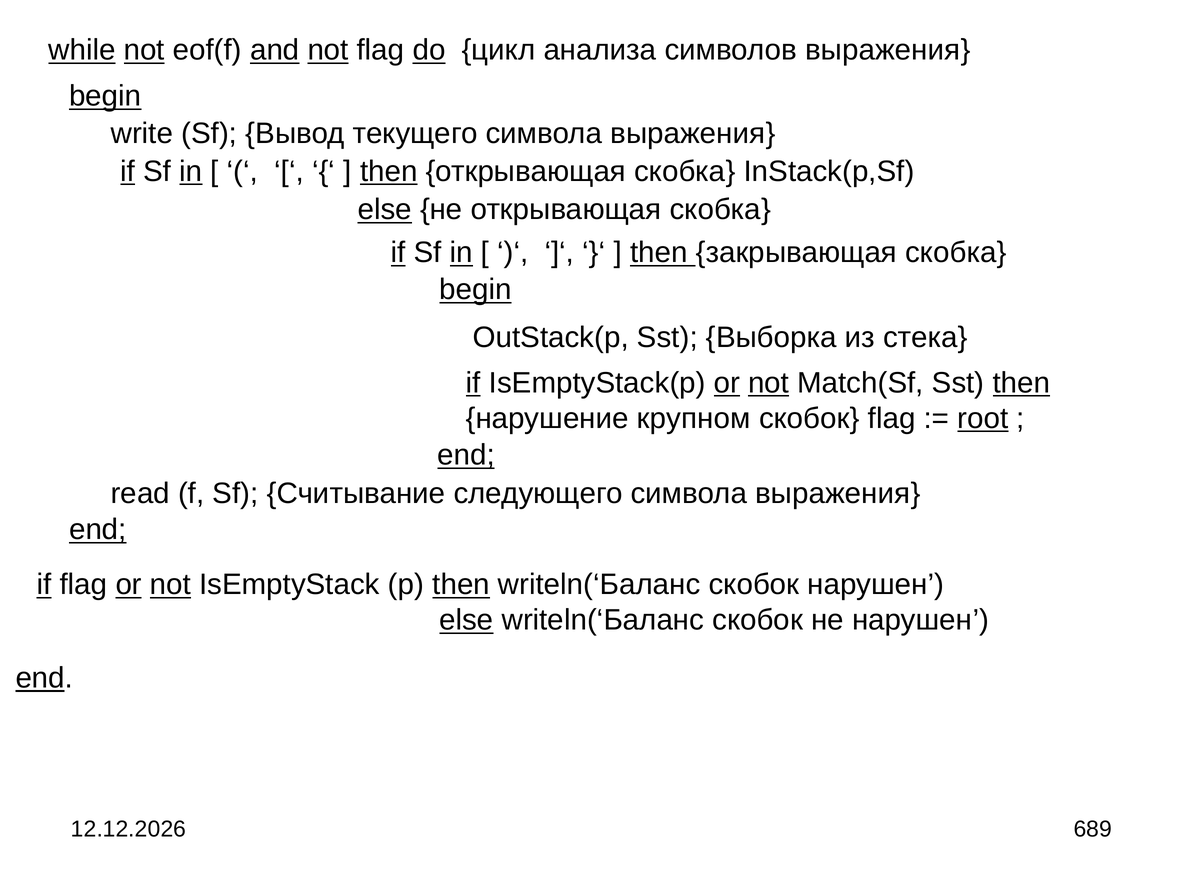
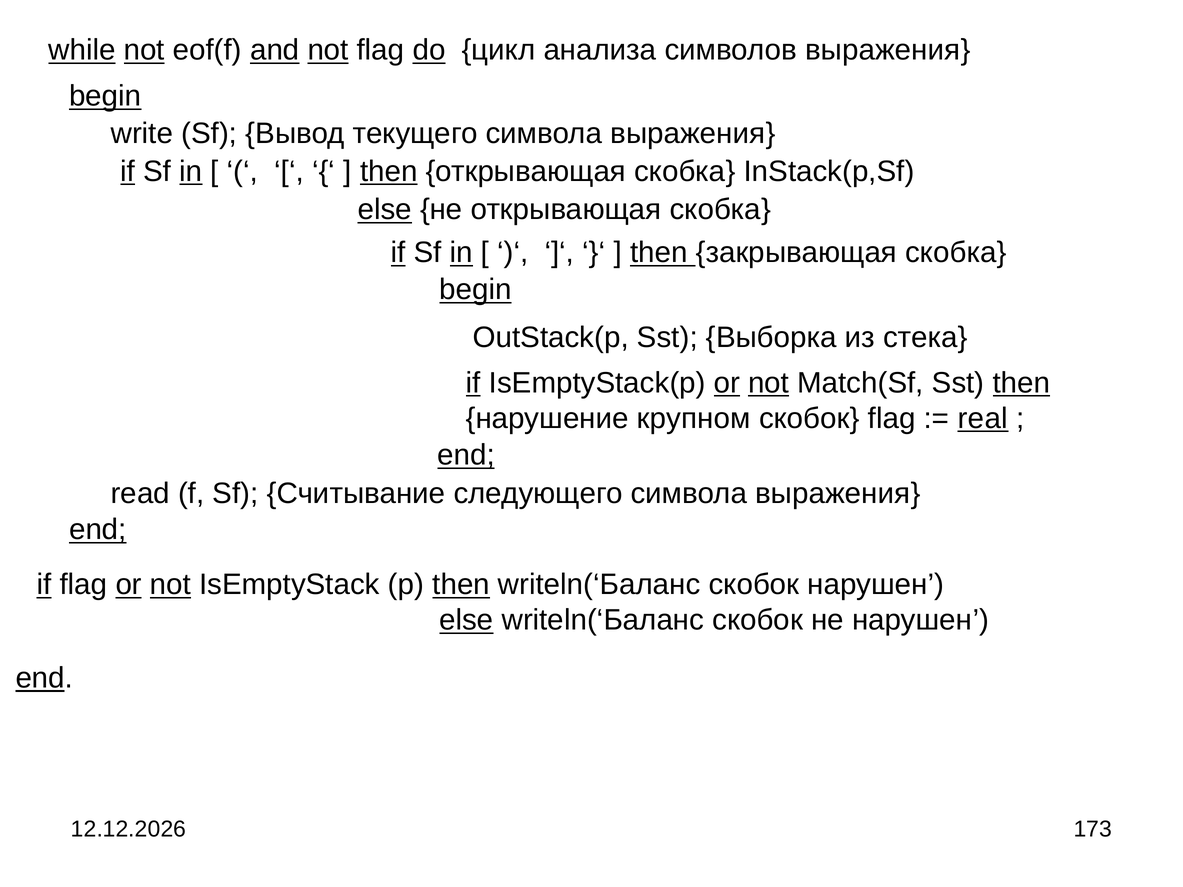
root: root -> real (983, 418)
689: 689 -> 173 (1093, 829)
